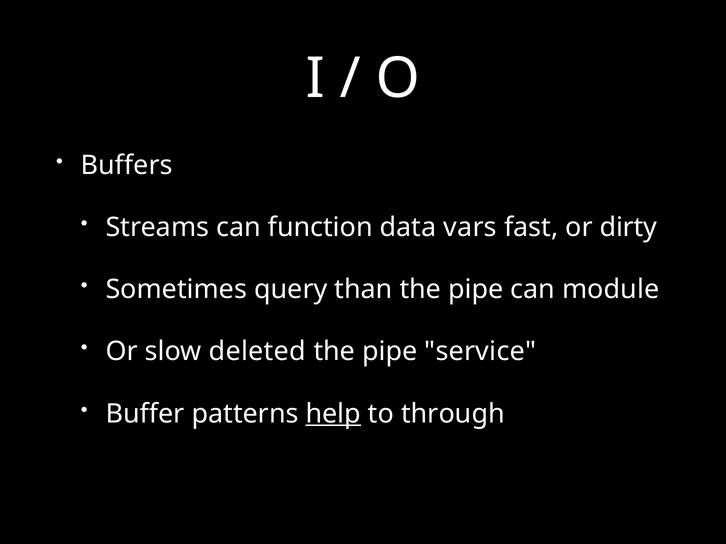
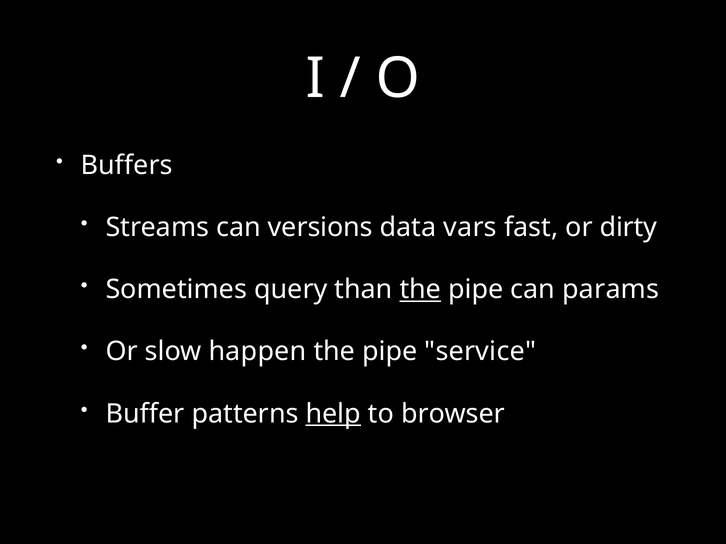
function: function -> versions (320, 228)
the underline: none -> present (420, 290)
module: module -> params (611, 290)
deleted: deleted -> happen (257, 352)
through: through -> browser (453, 414)
